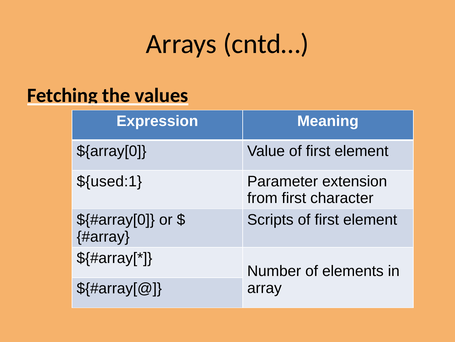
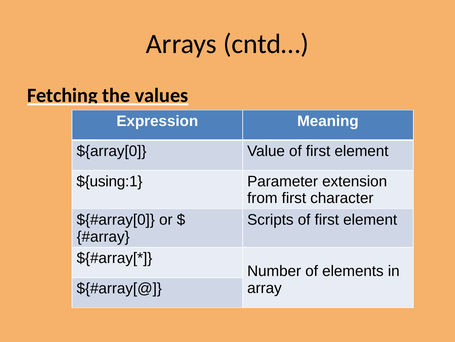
${used:1: ${used:1 -> ${using:1 (110, 181)
